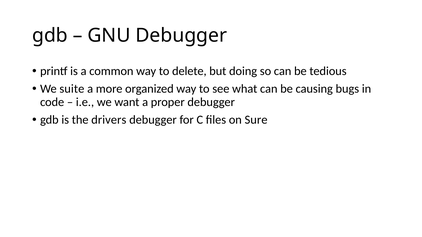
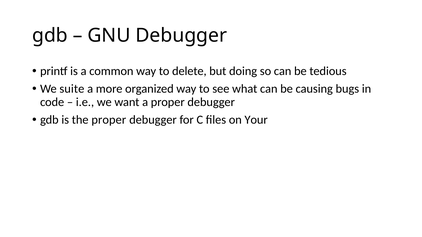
the drivers: drivers -> proper (109, 120)
Sure: Sure -> Your (256, 120)
